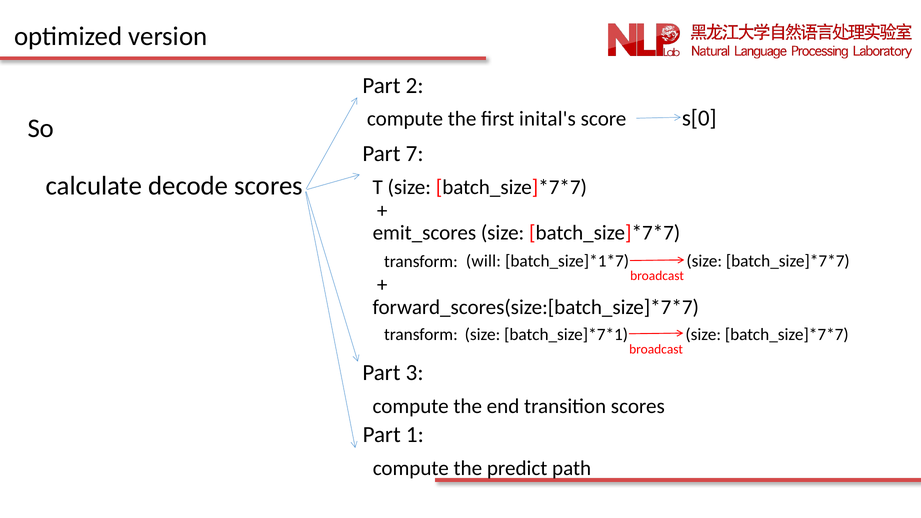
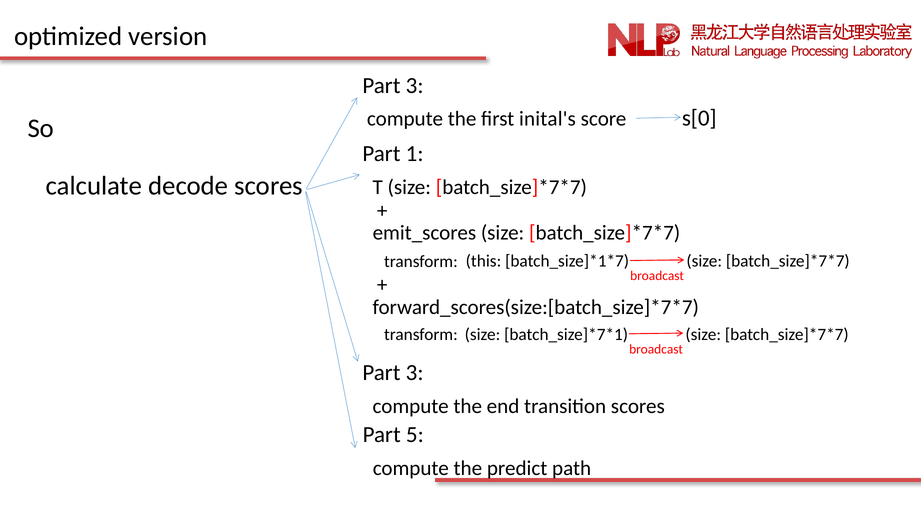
2: 2 -> 3 (415, 86)
7: 7 -> 1 (415, 154)
will: will -> this (483, 261)
1: 1 -> 5 (415, 435)
